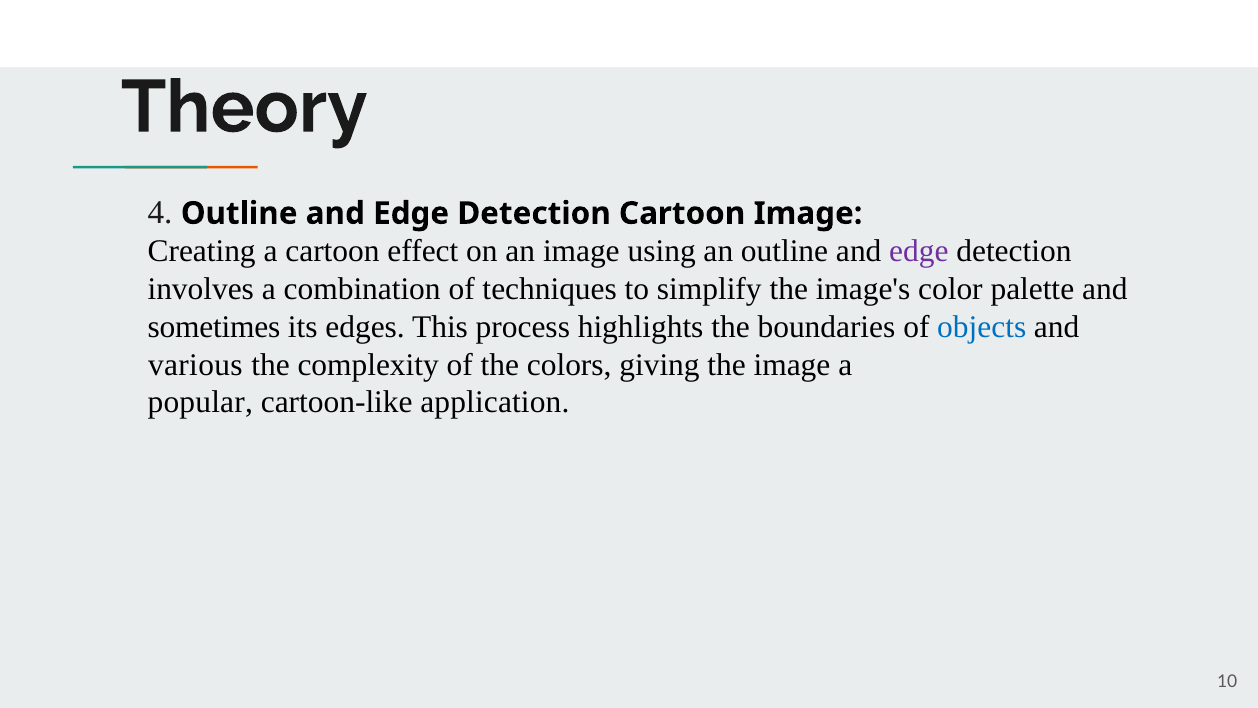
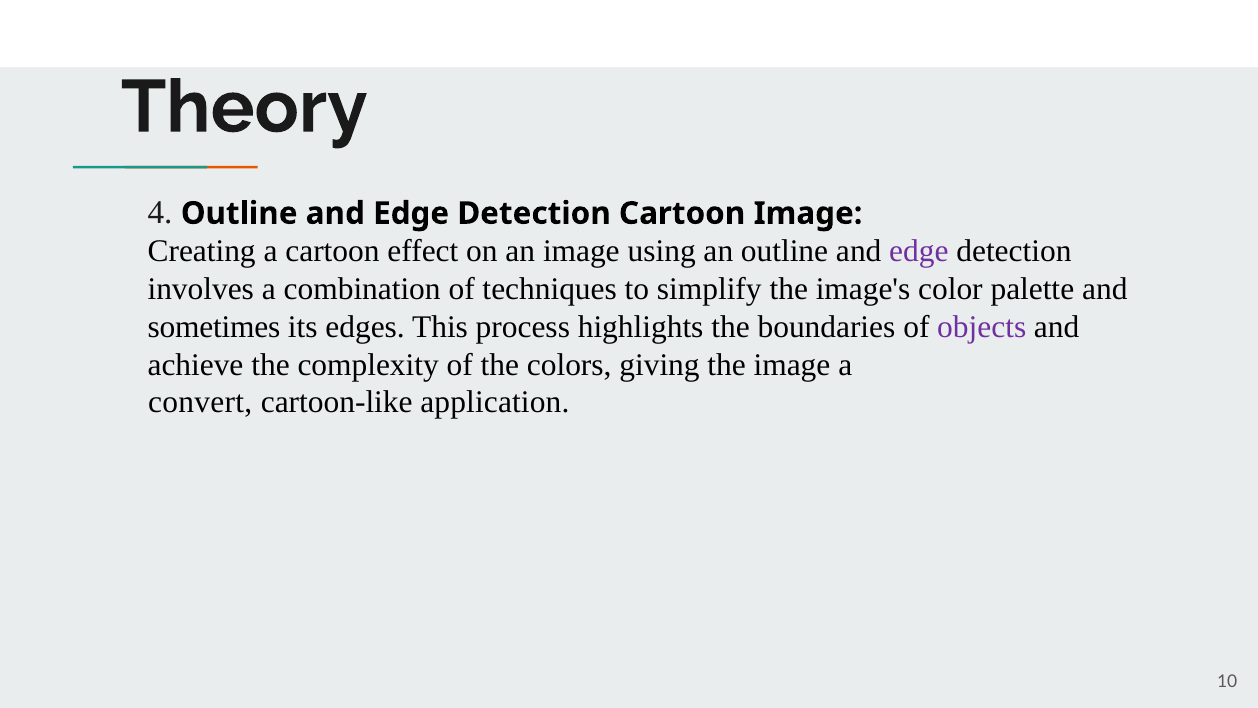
objects colour: blue -> purple (982, 327)
various: various -> achieve (196, 365)
popular: popular -> convert (200, 402)
